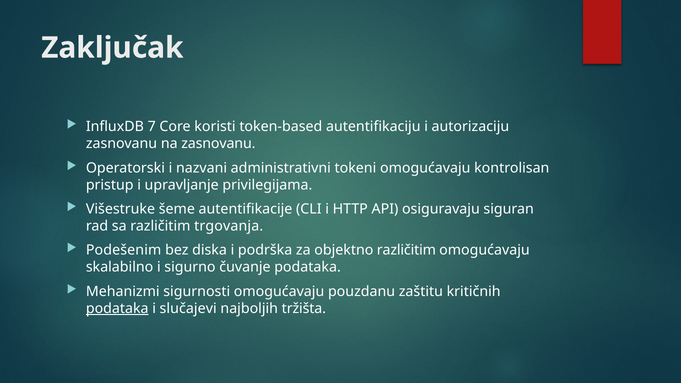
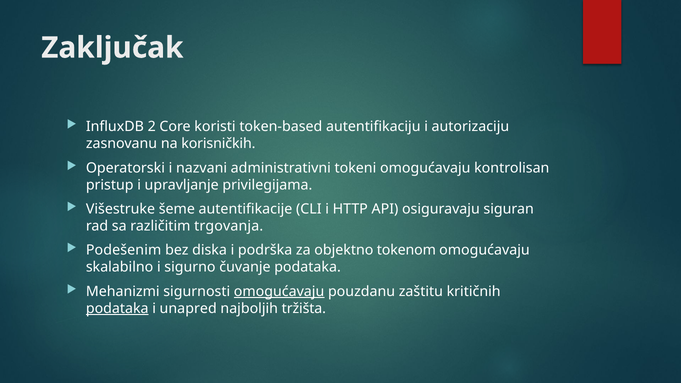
7: 7 -> 2 (152, 127)
na zasnovanu: zasnovanu -> korisničkih (218, 144)
objektno različitim: različitim -> tokenom (406, 250)
omogućavaju underline: none -> present (279, 291)
slučajevi: slučajevi -> unapred (188, 308)
